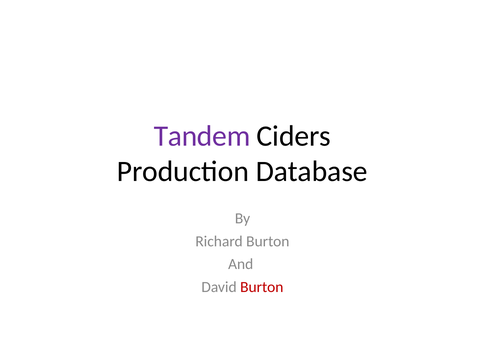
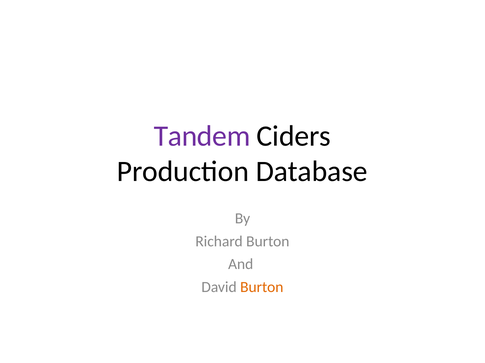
Burton colour: red -> orange (262, 288)
